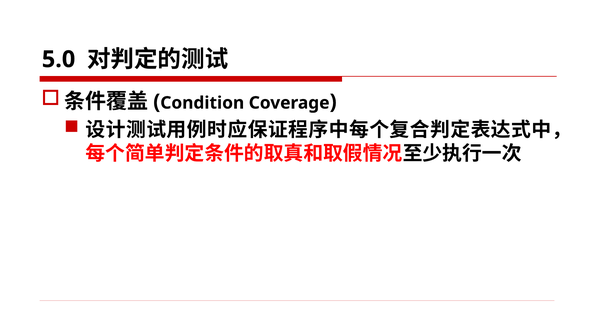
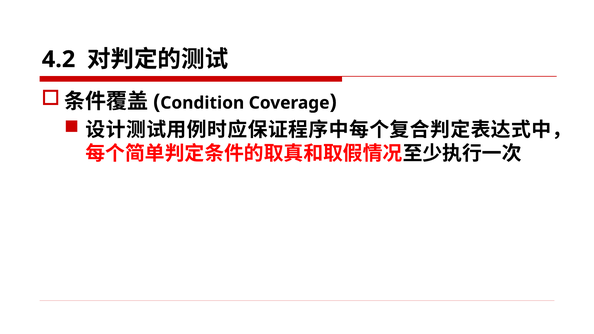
5.0: 5.0 -> 4.2 (59, 59)
